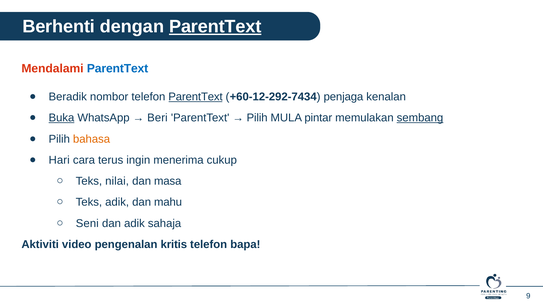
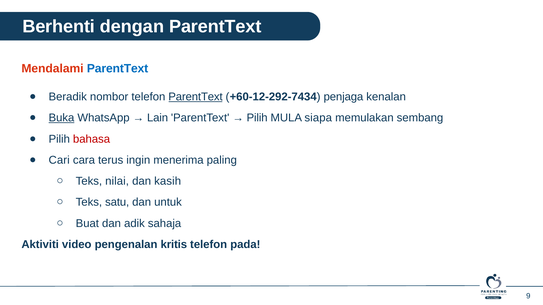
ParentText underline: present -> none (215, 27)
Beri: Beri -> Lain (158, 118)
pintar: pintar -> siapa (318, 118)
sembang underline: present -> none (420, 118)
bahasa colour: orange -> red (92, 139)
Hari: Hari -> Cari (59, 160)
cukup: cukup -> paling (222, 160)
masa: masa -> kasih (168, 181)
Teks adik: adik -> satu (117, 203)
mahu: mahu -> untuk (168, 203)
Seni: Seni -> Buat (87, 224)
bapa: bapa -> pada (245, 245)
